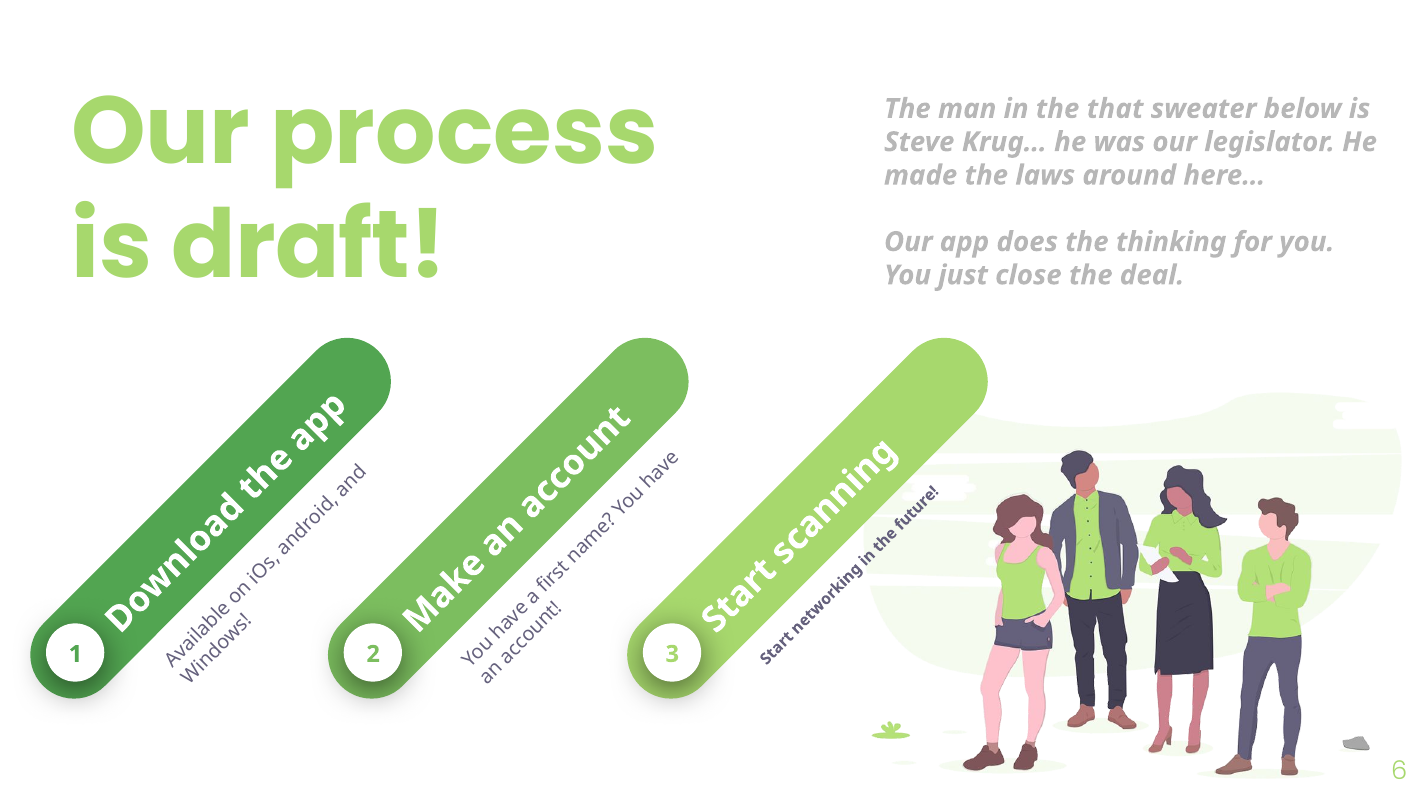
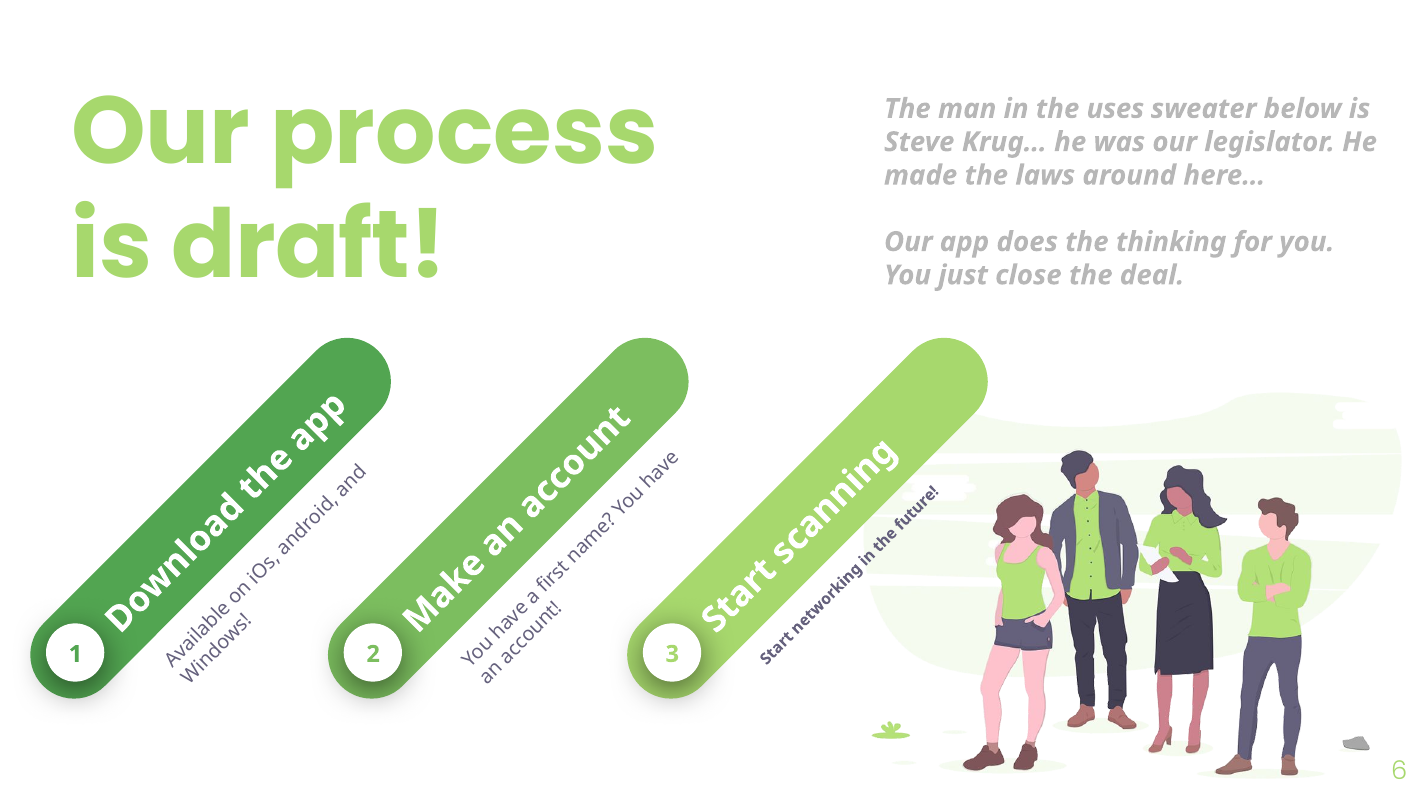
that: that -> uses (1115, 109)
